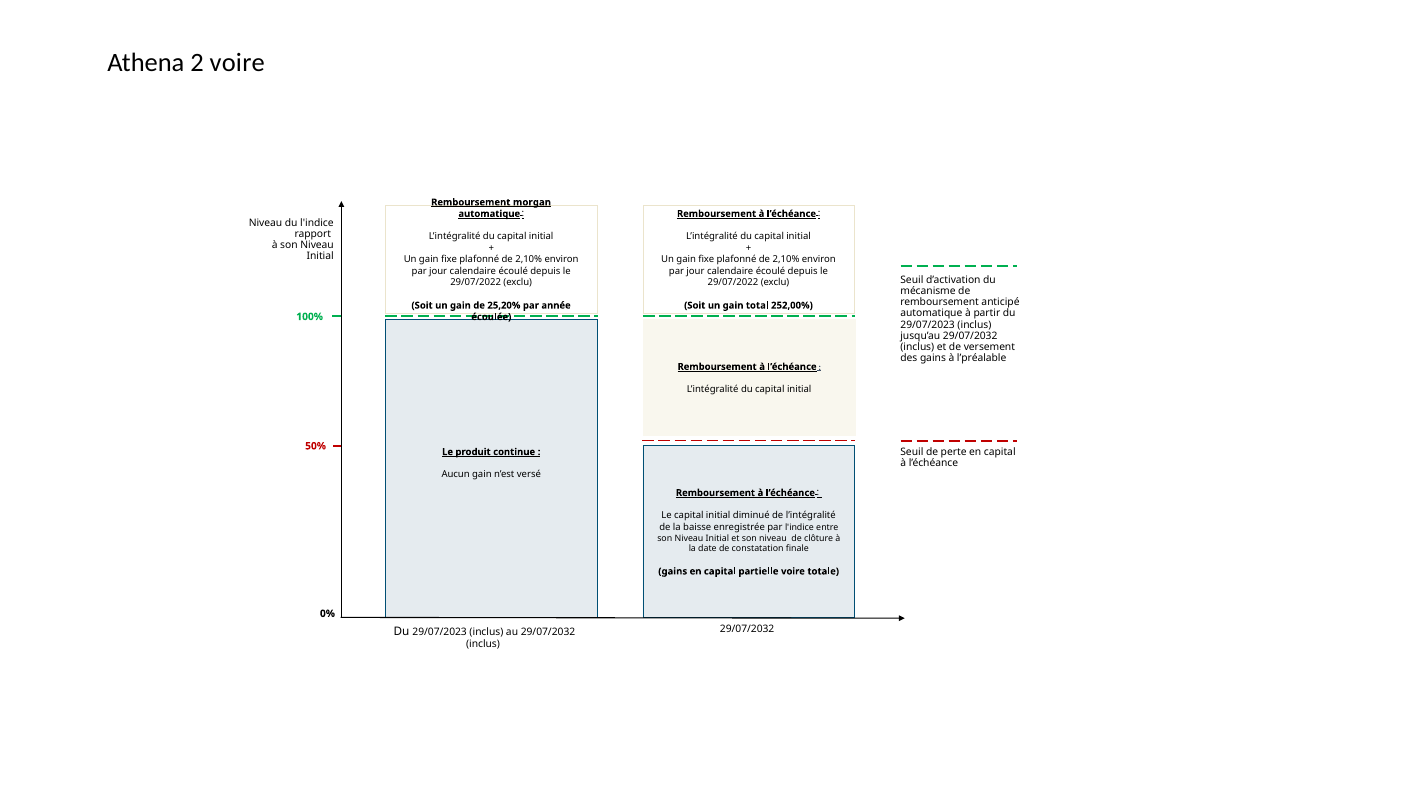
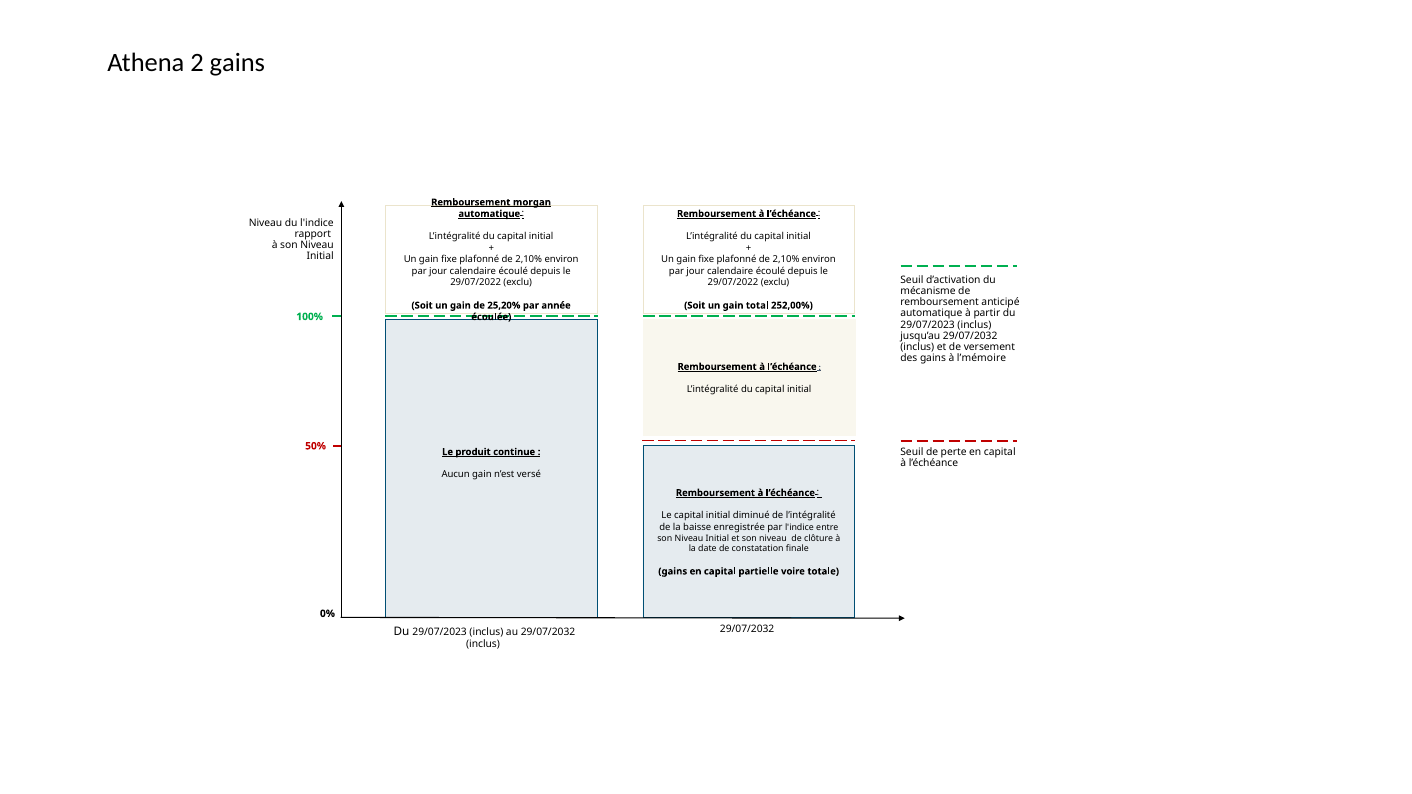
2 voire: voire -> gains (237, 63)
l’préalable: l’préalable -> l’mémoire (982, 358)
